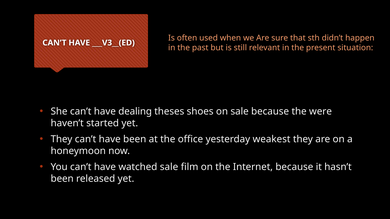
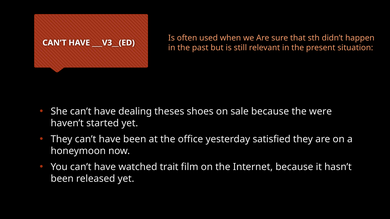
weakest: weakest -> satisfied (272, 139)
watched sale: sale -> trait (169, 167)
